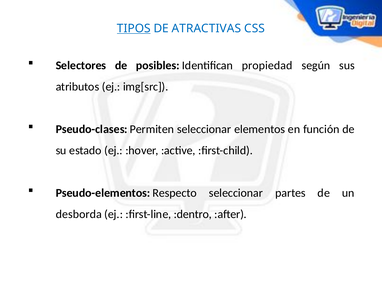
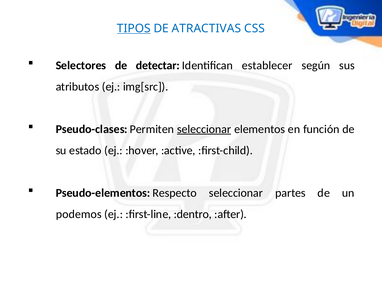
posibles: posibles -> detectar (158, 65)
propiedad: propiedad -> establecer (267, 65)
seleccionar underline: none -> present (204, 129)
desborda: desborda -> podemos (79, 214)
